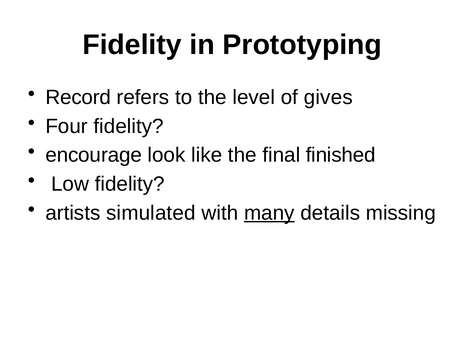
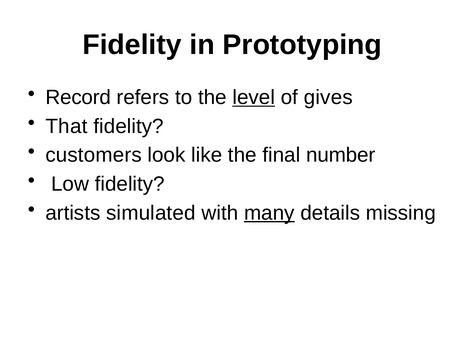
level underline: none -> present (254, 98)
Four: Four -> That (66, 126)
encourage: encourage -> customers (94, 155)
finished: finished -> number (341, 155)
